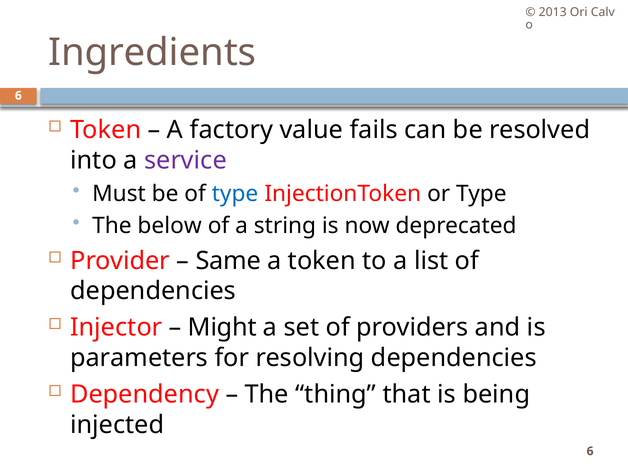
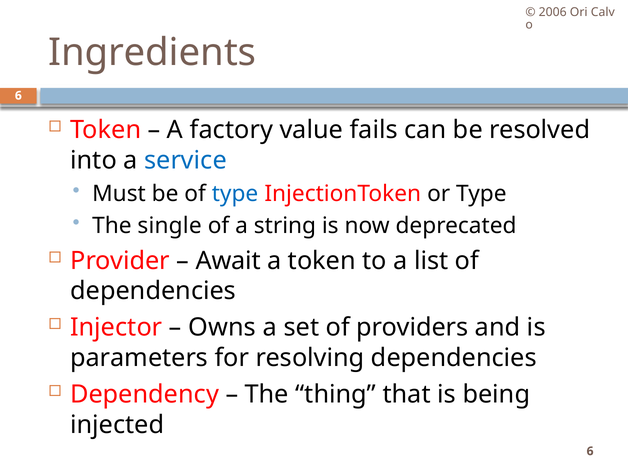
2013: 2013 -> 2006 (553, 12)
service colour: purple -> blue (185, 160)
below: below -> single (170, 226)
Same: Same -> Await (228, 261)
Might: Might -> Owns (222, 328)
